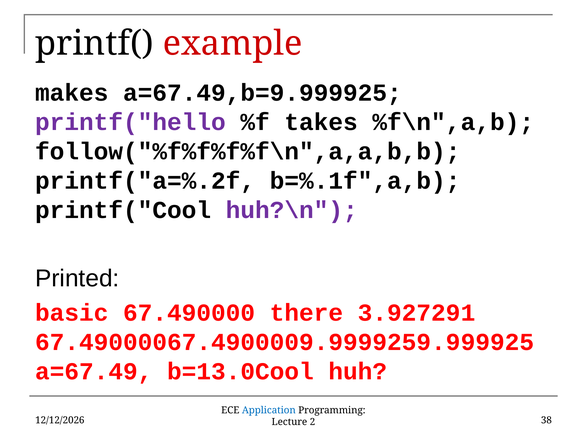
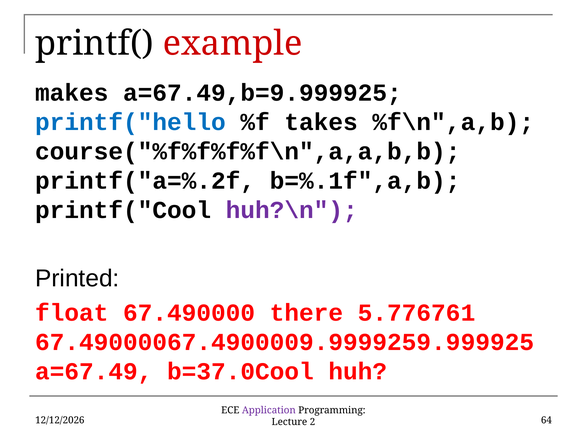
printf("hello colour: purple -> blue (131, 122)
follow("%f%f%f%f\n",a,a,b,b: follow("%f%f%f%f\n",a,a,b,b -> course("%f%f%f%f\n",a,a,b,b (248, 151)
basic: basic -> float (72, 313)
3.927291: 3.927291 -> 5.776761 (417, 313)
b=13.0Cool: b=13.0Cool -> b=37.0Cool (241, 372)
Application colour: blue -> purple (269, 411)
38: 38 -> 64 (546, 420)
